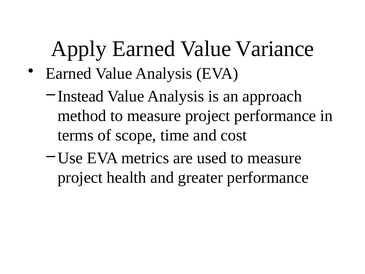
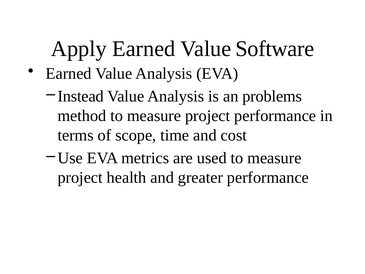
Variance: Variance -> Software (275, 49)
approach: approach -> problems (272, 96)
